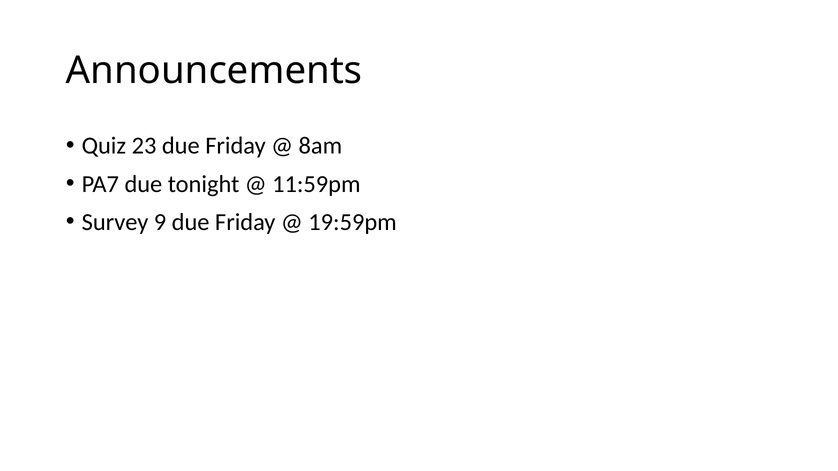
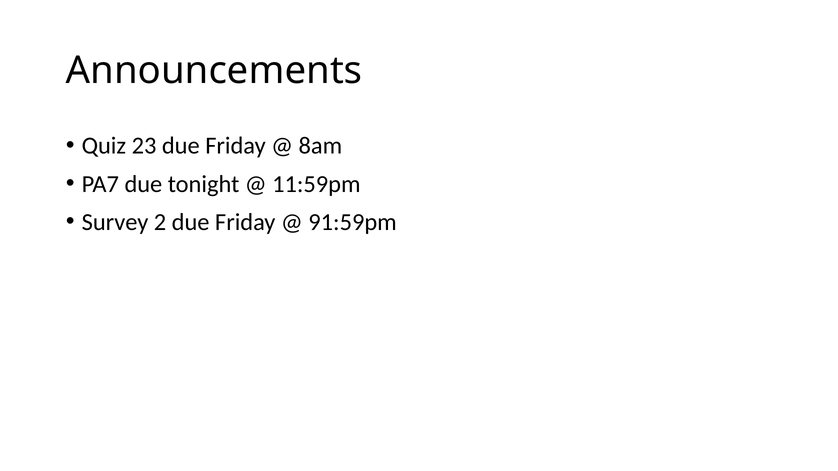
9: 9 -> 2 (160, 222)
19:59pm: 19:59pm -> 91:59pm (353, 222)
